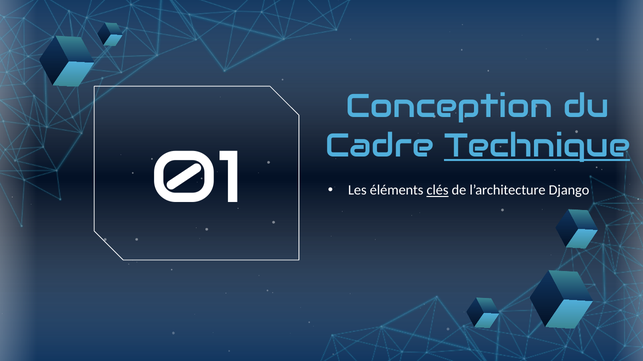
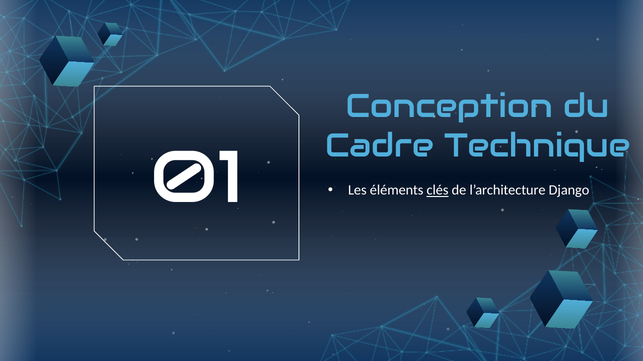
Technique underline: present -> none (537, 146)
